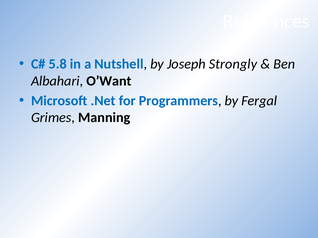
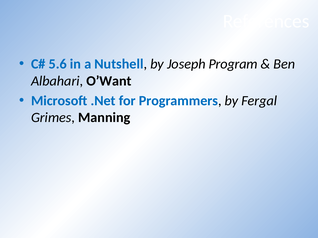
5.8: 5.8 -> 5.6 (58, 64)
Strongly: Strongly -> Program (233, 64)
